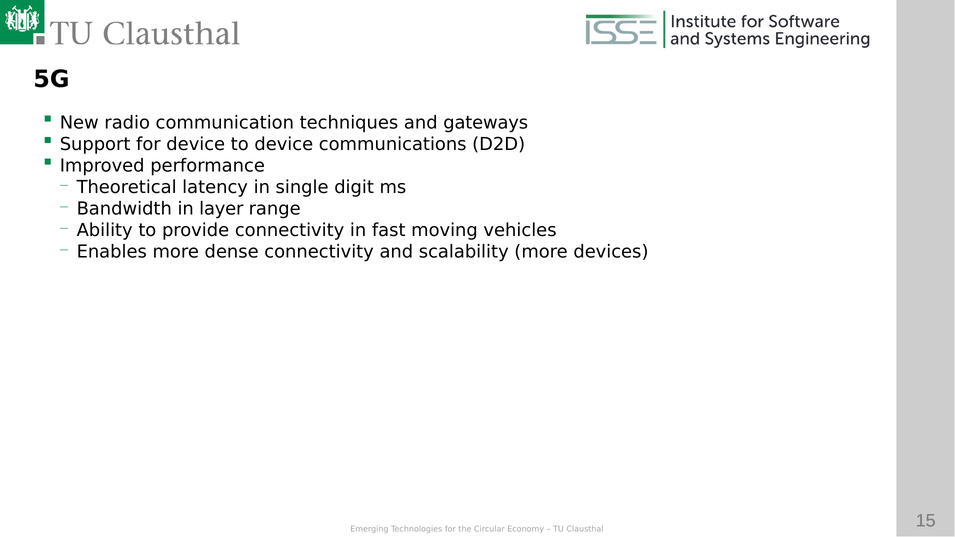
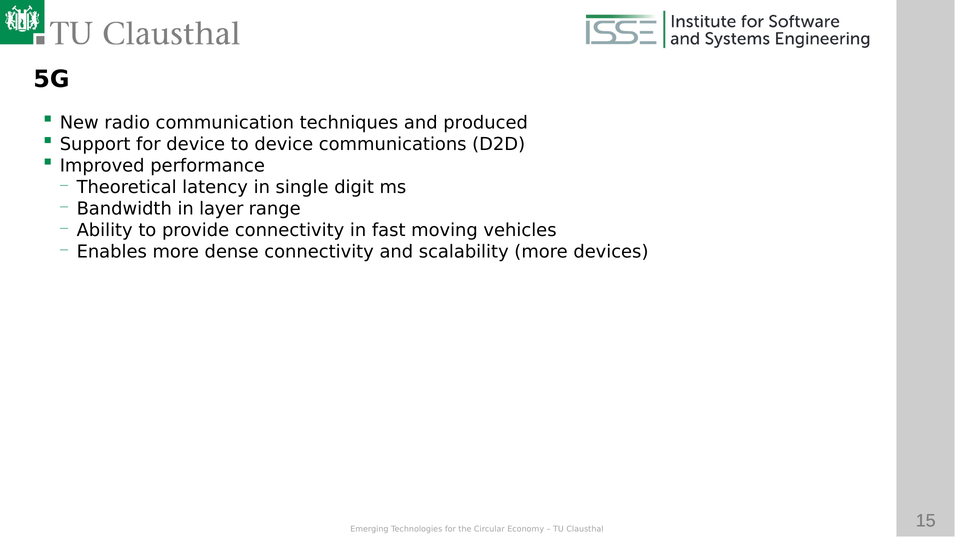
gateways: gateways -> produced (486, 123)
